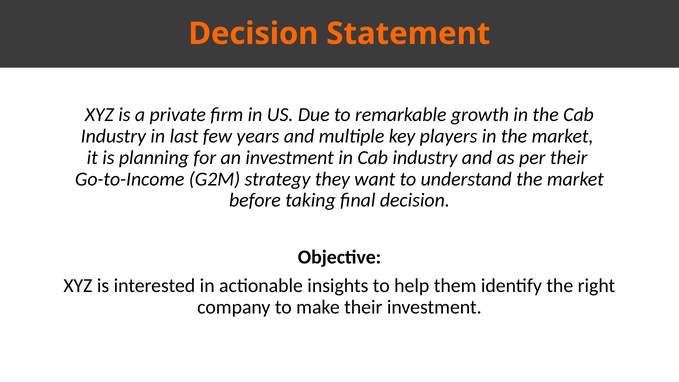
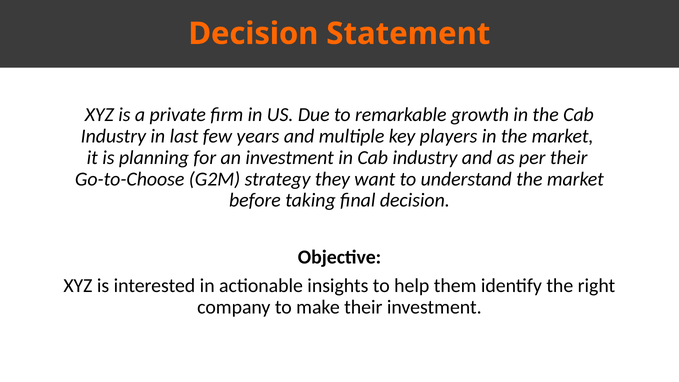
Go-to-Income: Go-to-Income -> Go-to-Choose (130, 179)
